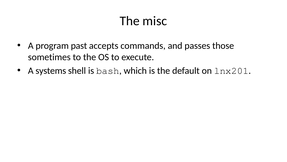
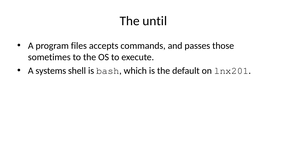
misc: misc -> until (155, 21)
past: past -> files (79, 46)
